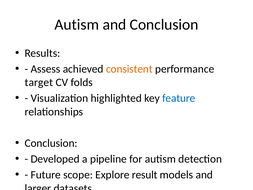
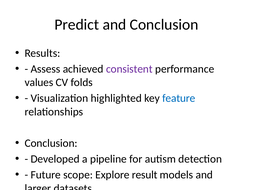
Autism: Autism -> Predict (77, 24)
consistent colour: orange -> purple (129, 69)
target: target -> values (39, 82)
